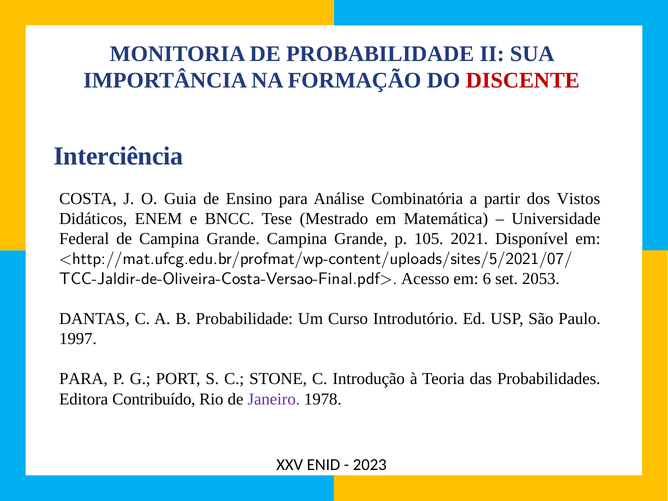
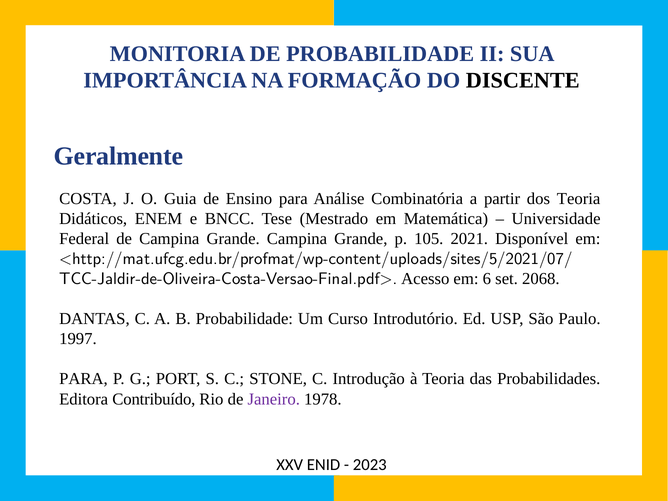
DISCENTE colour: red -> black (523, 81)
Interciência: Interciência -> Geralmente (118, 156)
dos Vistos: Vistos -> Teoria (579, 199)
2053: 2053 -> 2068 (541, 279)
